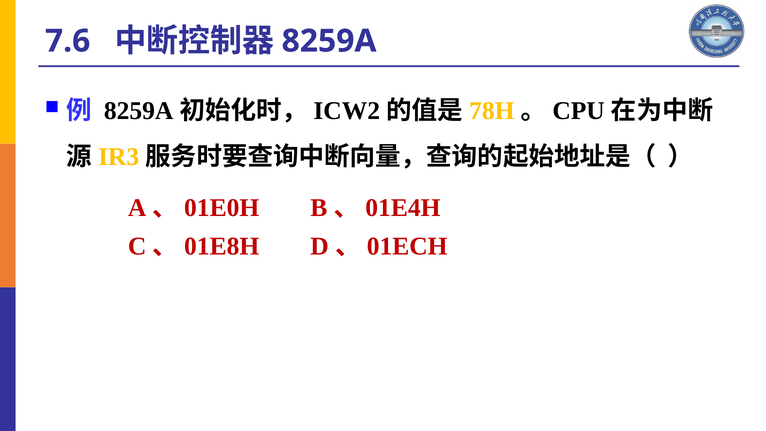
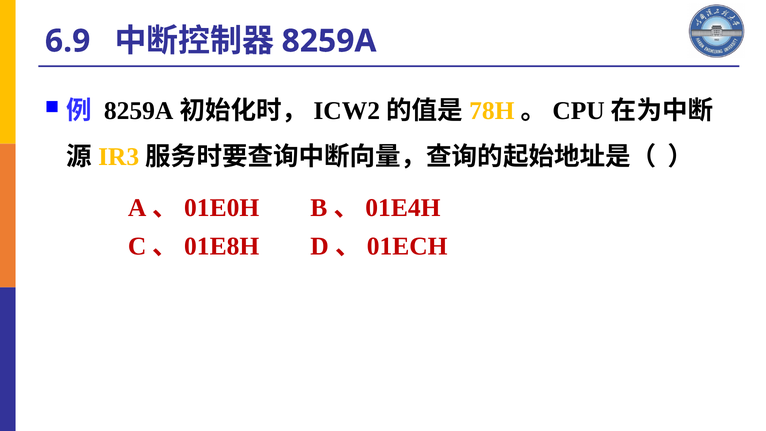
7.6: 7.6 -> 6.9 (68, 41)
